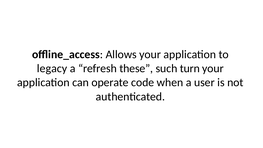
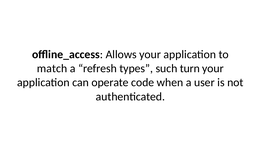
legacy: legacy -> match (52, 68)
these: these -> types (136, 68)
